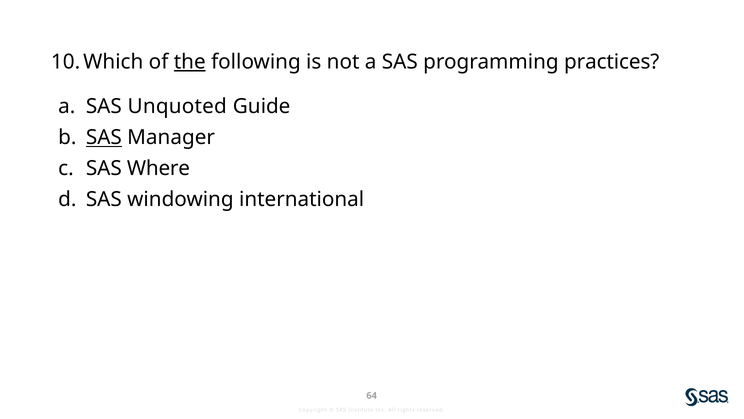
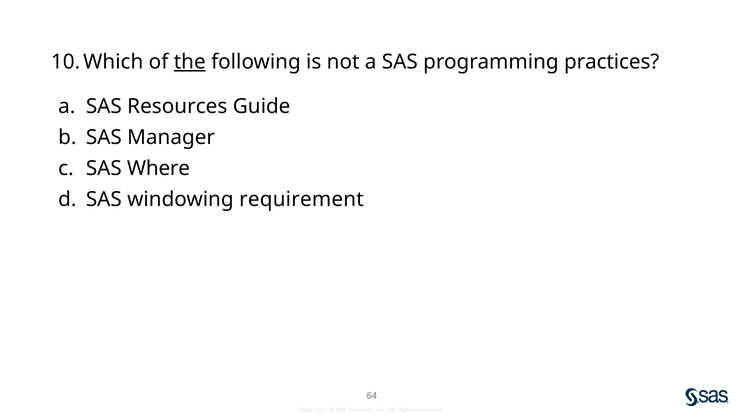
Unquoted: Unquoted -> Resources (177, 106)
SAS underline: present -> none (104, 137)
international: international -> requirement (301, 199)
